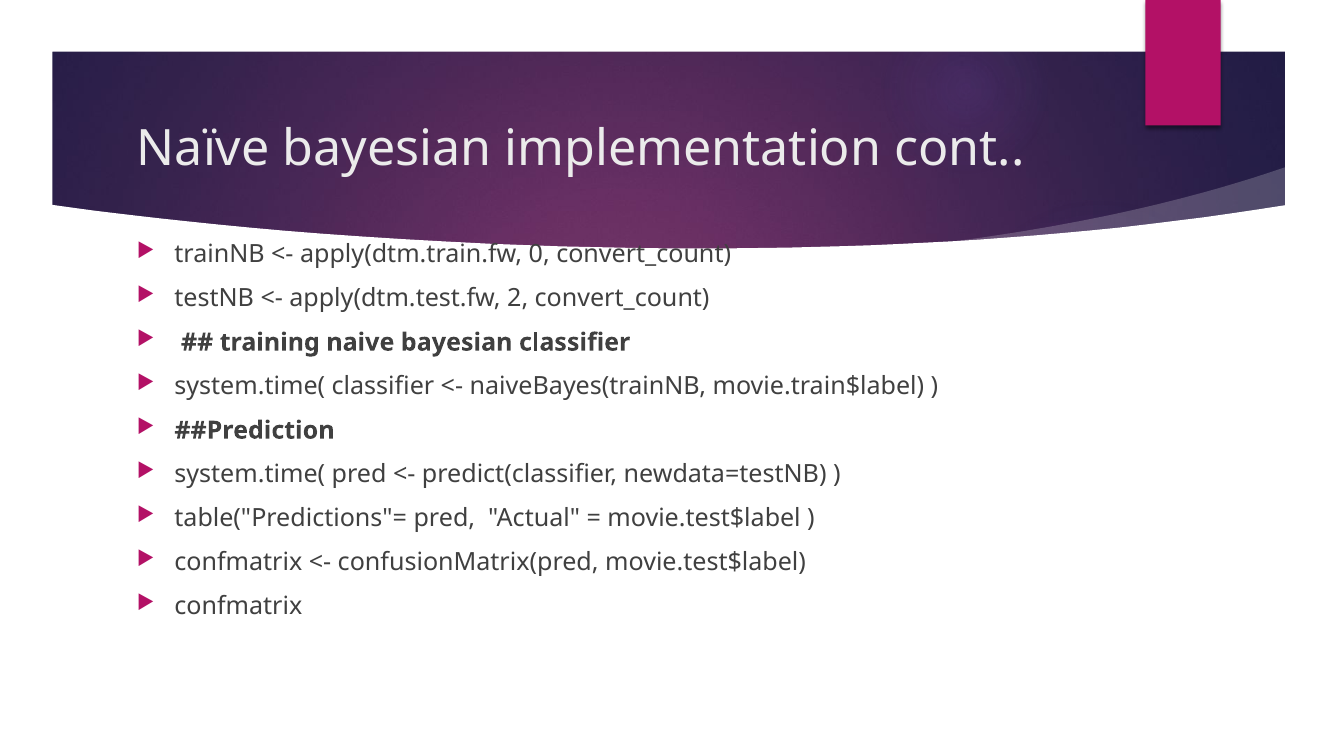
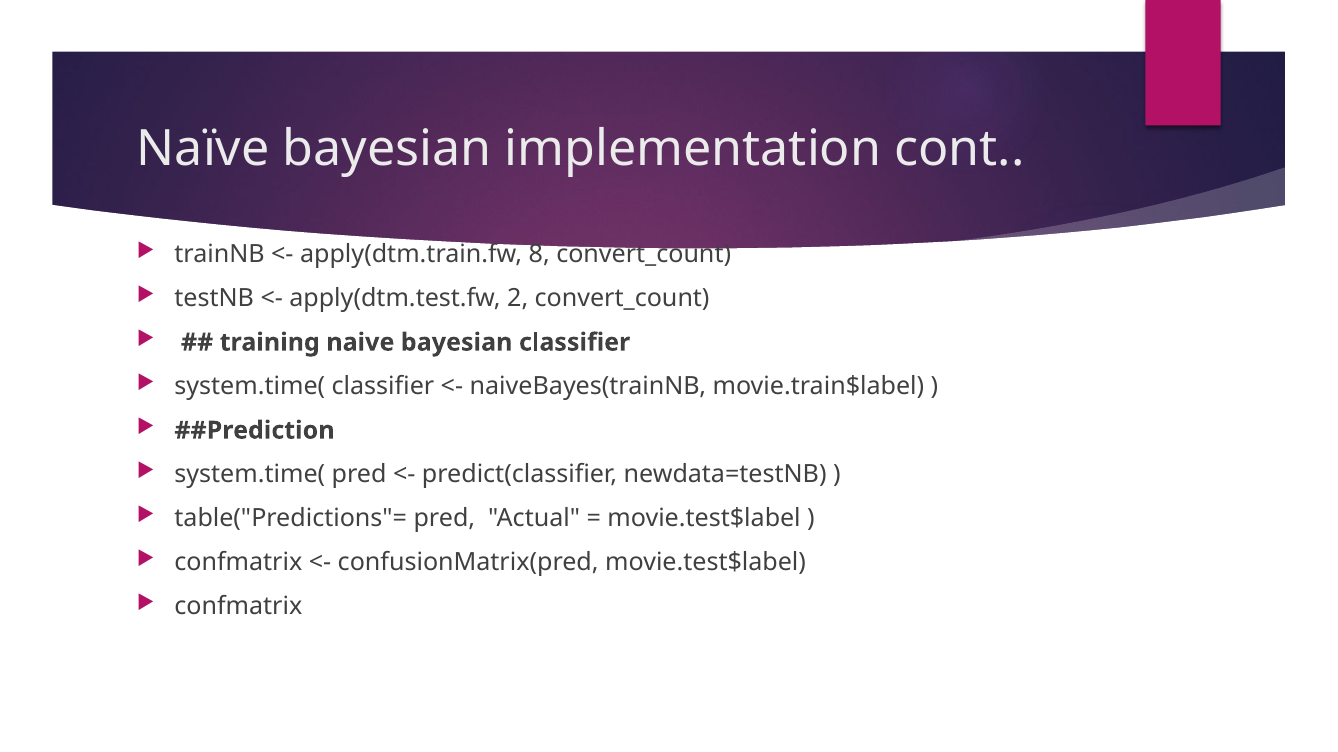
0: 0 -> 8 (539, 255)
